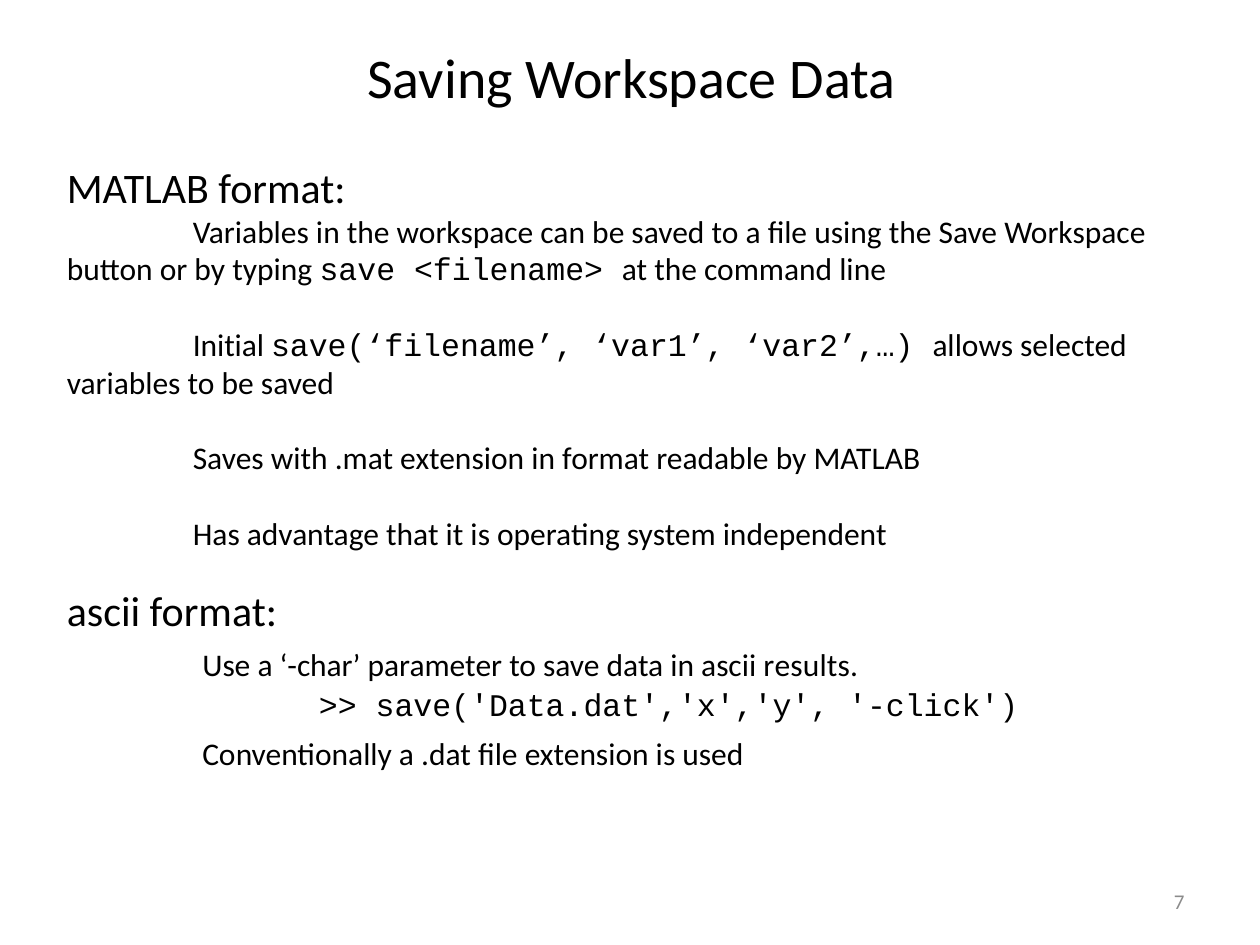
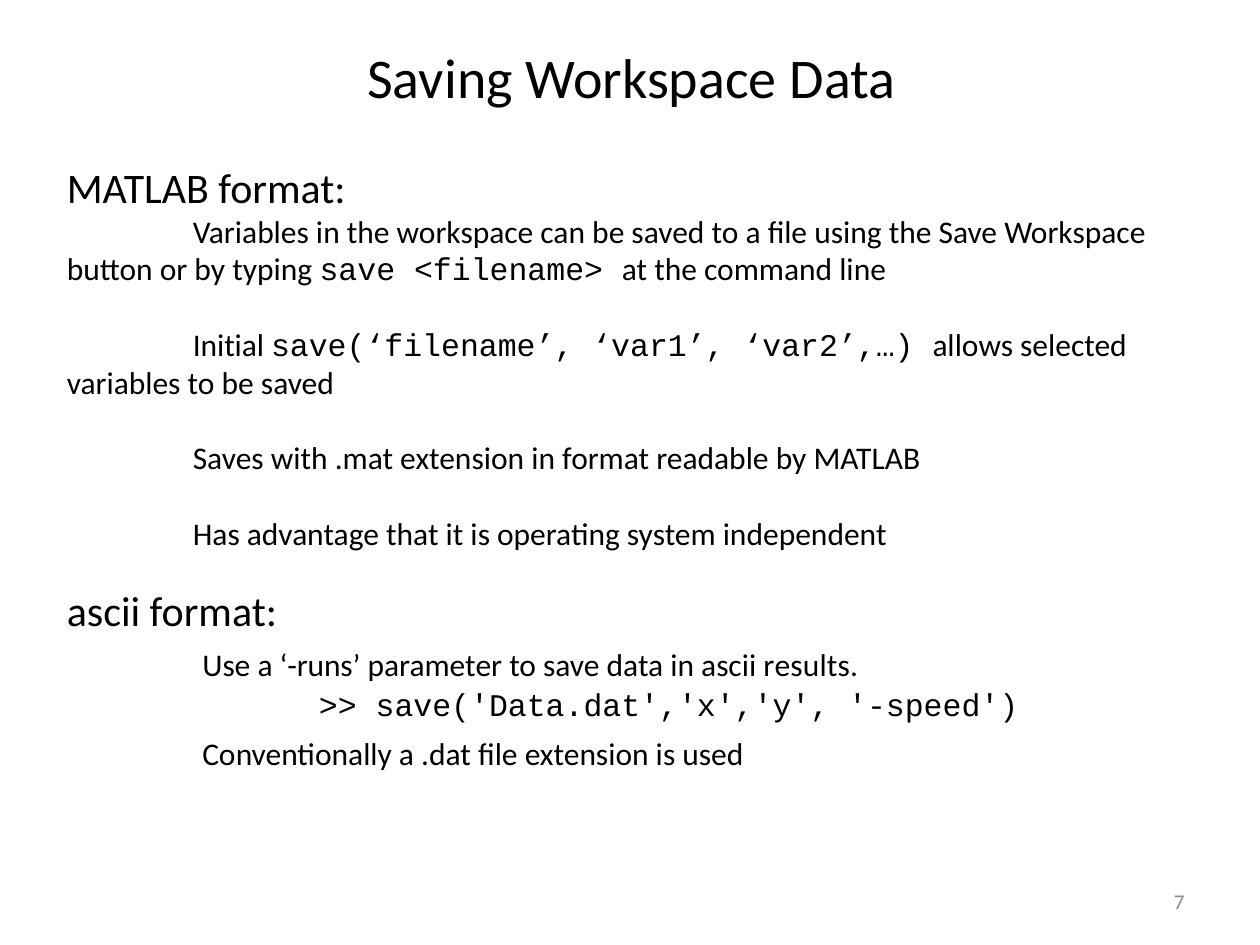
char: char -> runs (320, 667)
click: click -> speed (933, 706)
